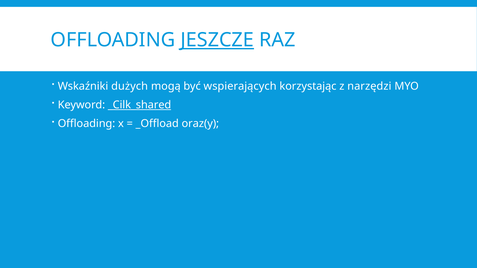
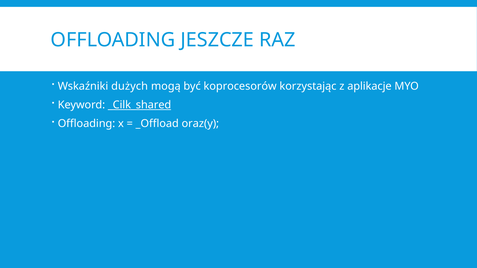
JESZCZE underline: present -> none (217, 40)
wspierających: wspierających -> koprocesorów (240, 86)
narzędzi: narzędzi -> aplikacje (369, 86)
